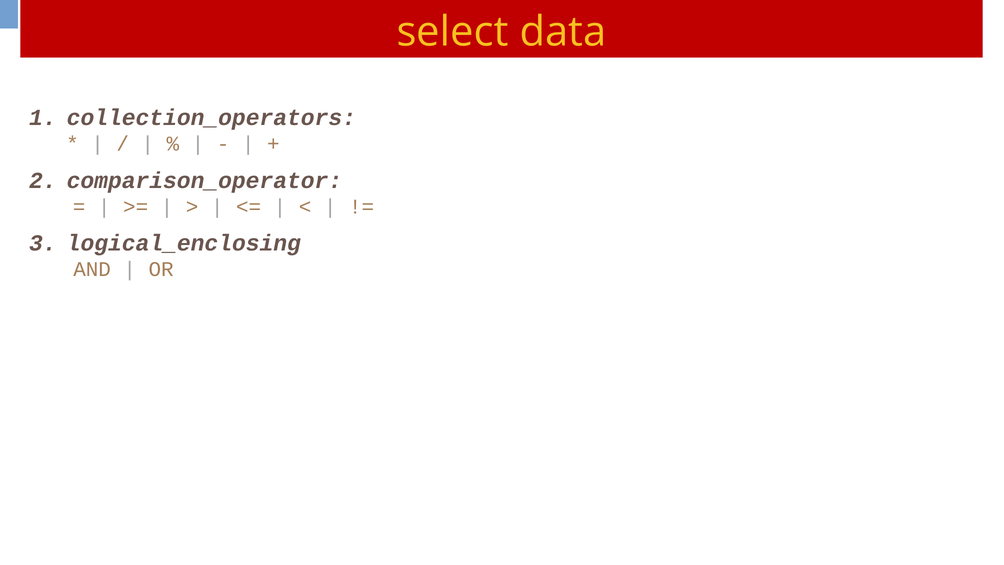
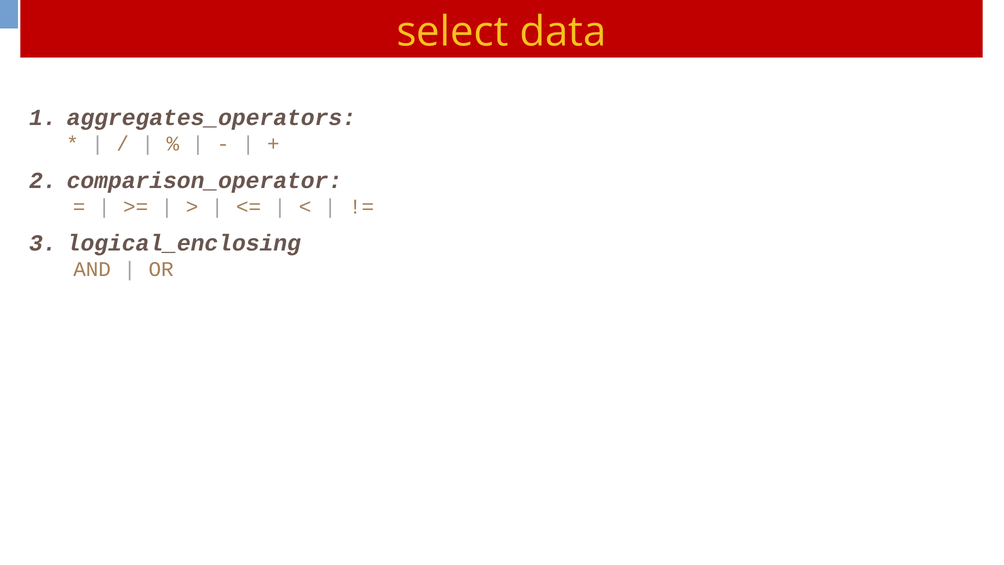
collection_operators: collection_operators -> aggregates_operators (211, 118)
